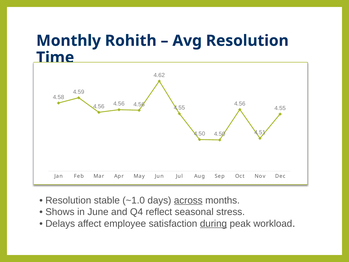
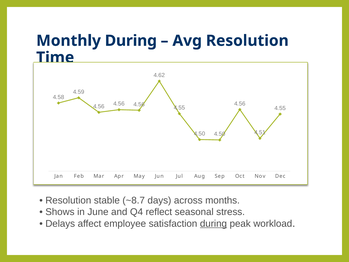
Monthly Rohith: Rohith -> During (131, 41)
~1.0: ~1.0 -> ~8.7 (134, 200)
across underline: present -> none (188, 200)
